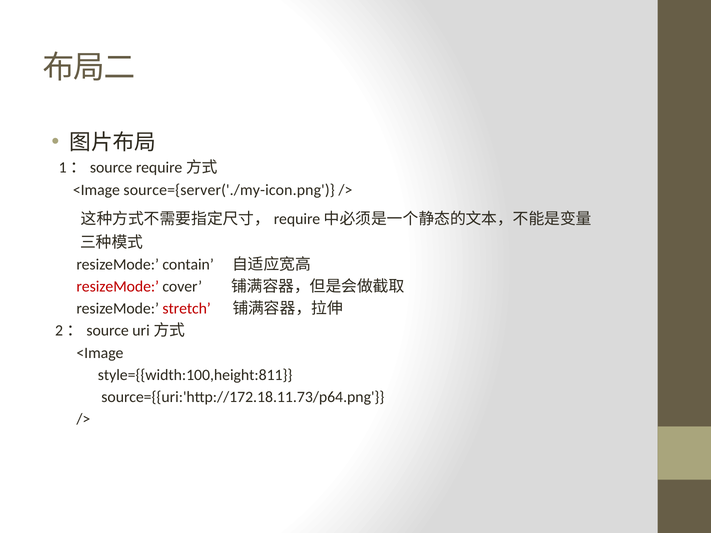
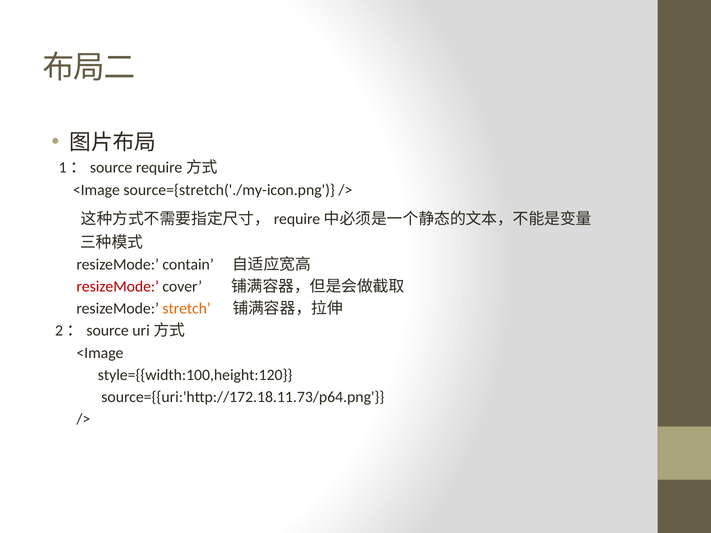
source={server('./my-icon.png: source={server('./my-icon.png -> source={stretch('./my-icon.png (229, 190)
stretch colour: red -> orange (187, 309)
style={{width:100,height:811: style={{width:100,height:811 -> style={{width:100,height:120 (195, 375)
